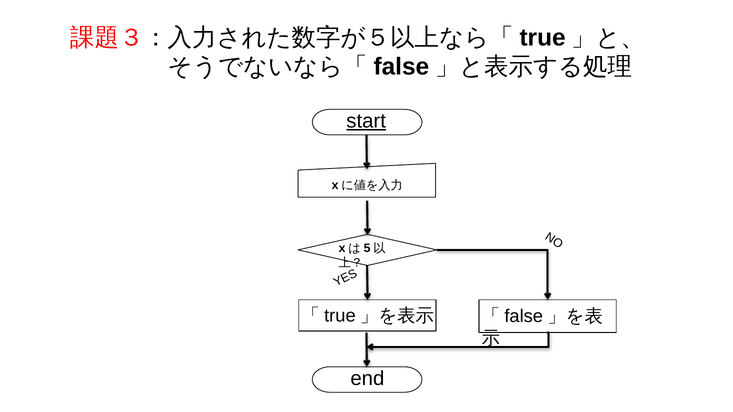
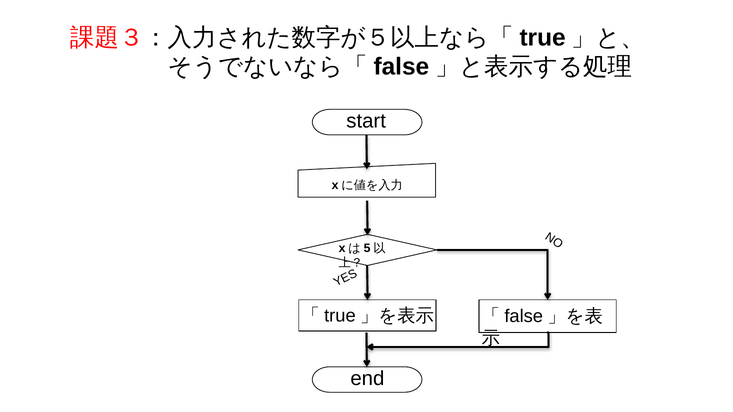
start underline: present -> none (366, 121)
